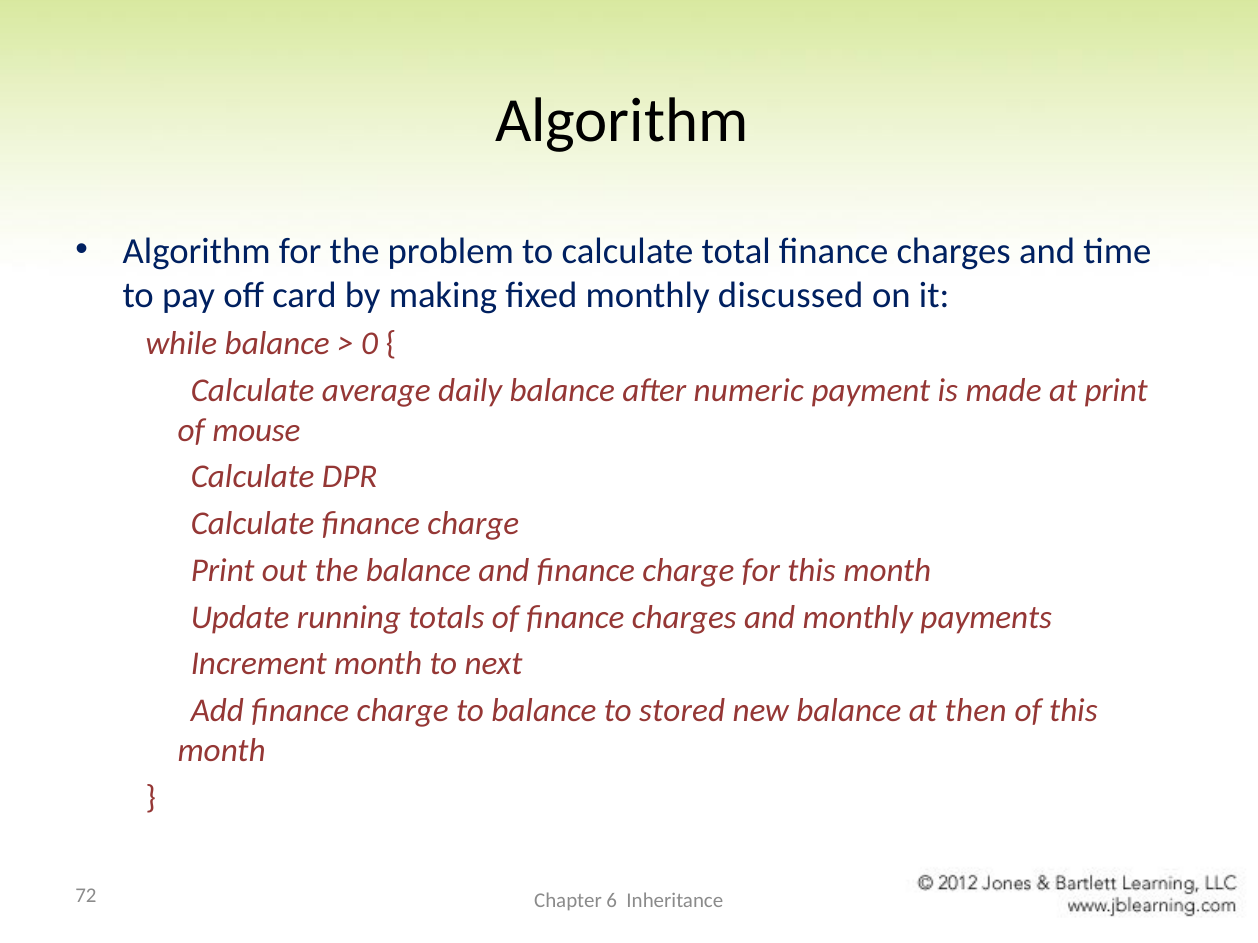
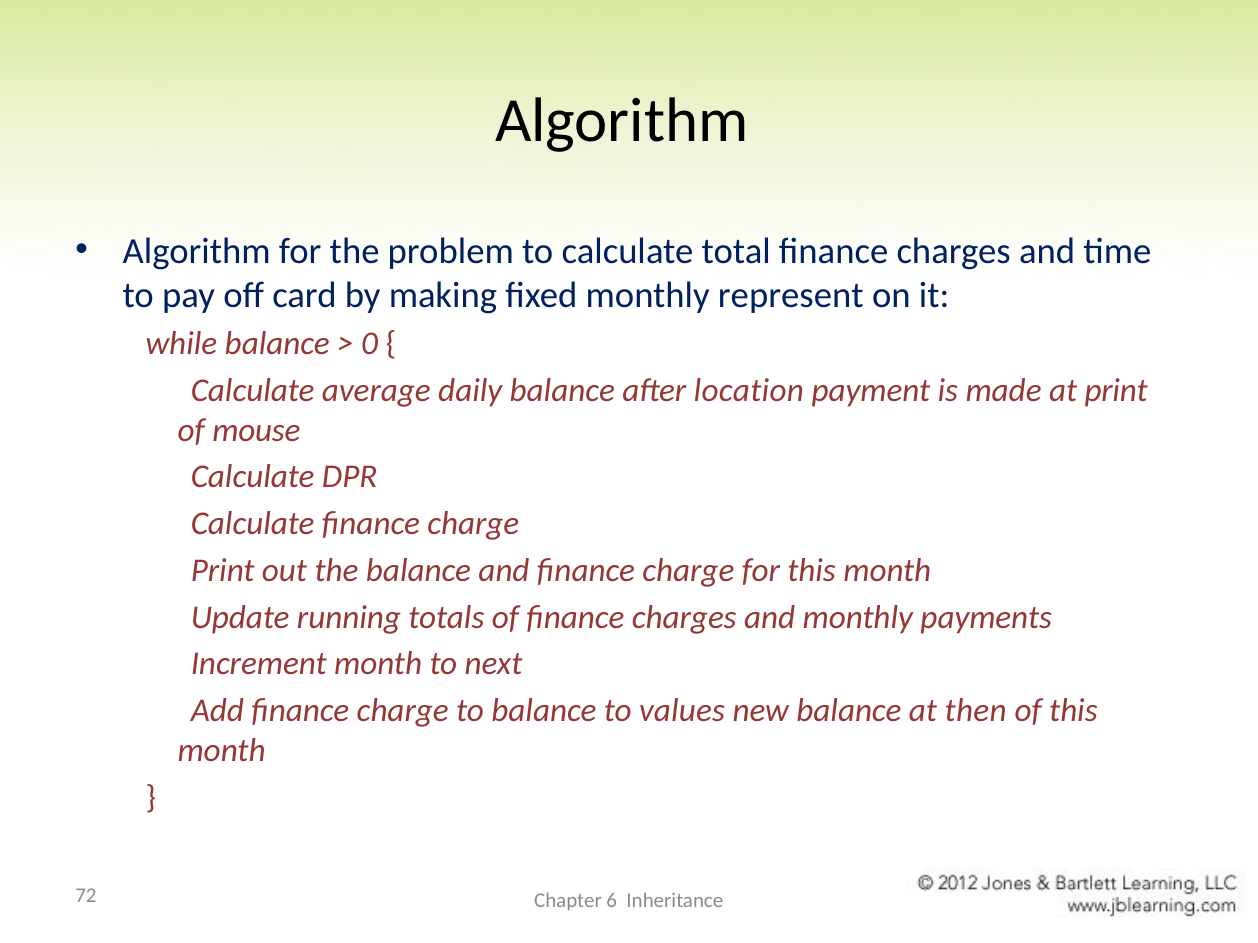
discussed: discussed -> represent (791, 295)
numeric: numeric -> location (749, 391)
stored: stored -> values (682, 711)
